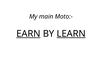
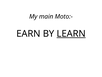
EARN underline: present -> none (28, 33)
